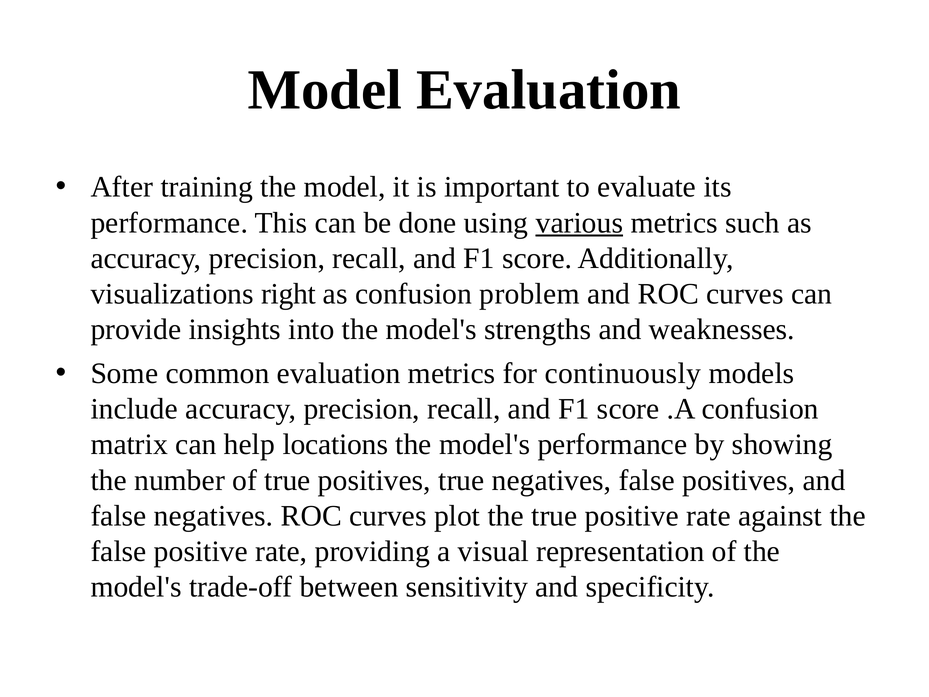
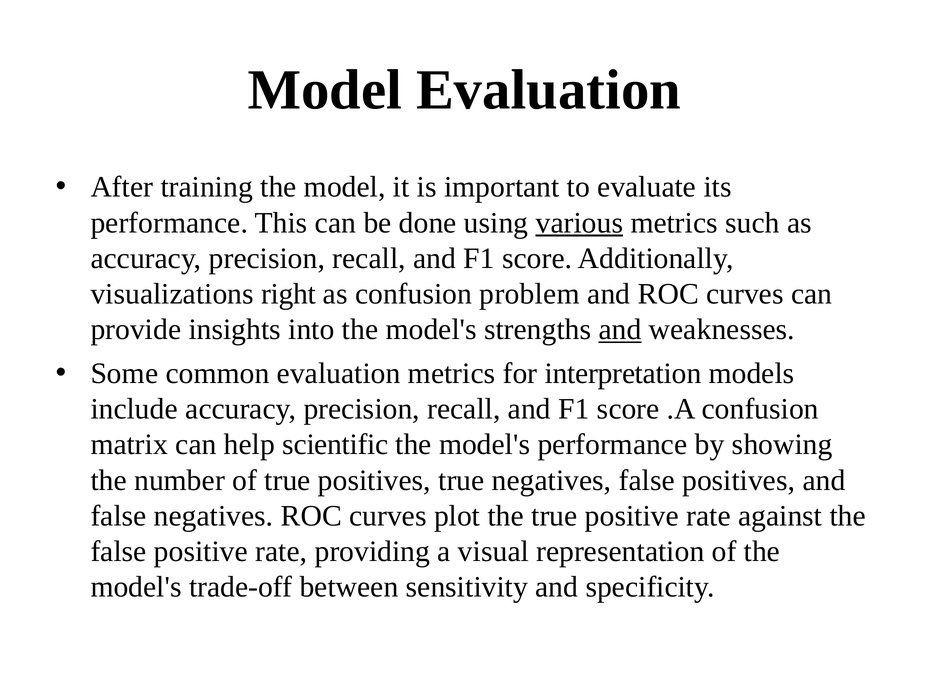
and underline: none -> present (620, 329)
continuously: continuously -> interpretation (623, 373)
locations: locations -> scientific (335, 444)
